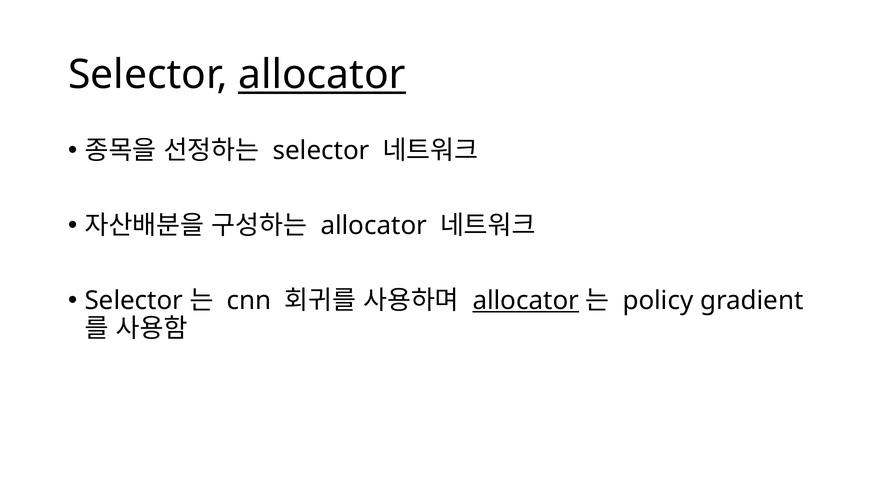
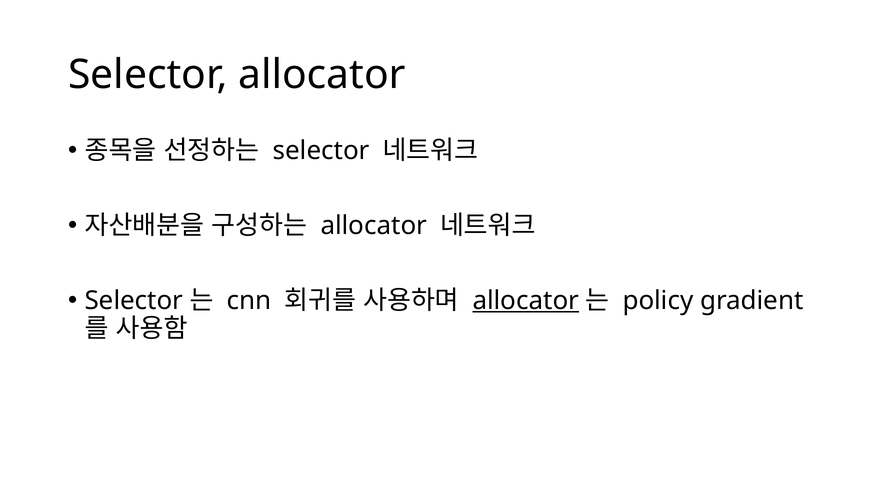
allocator underline: present -> none (322, 75)
